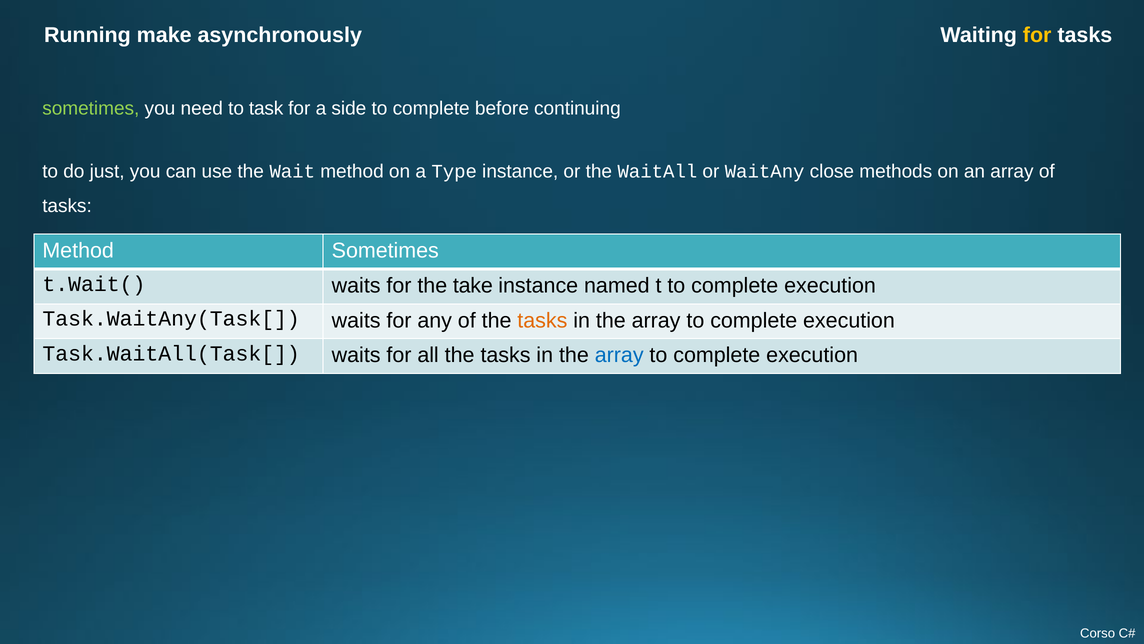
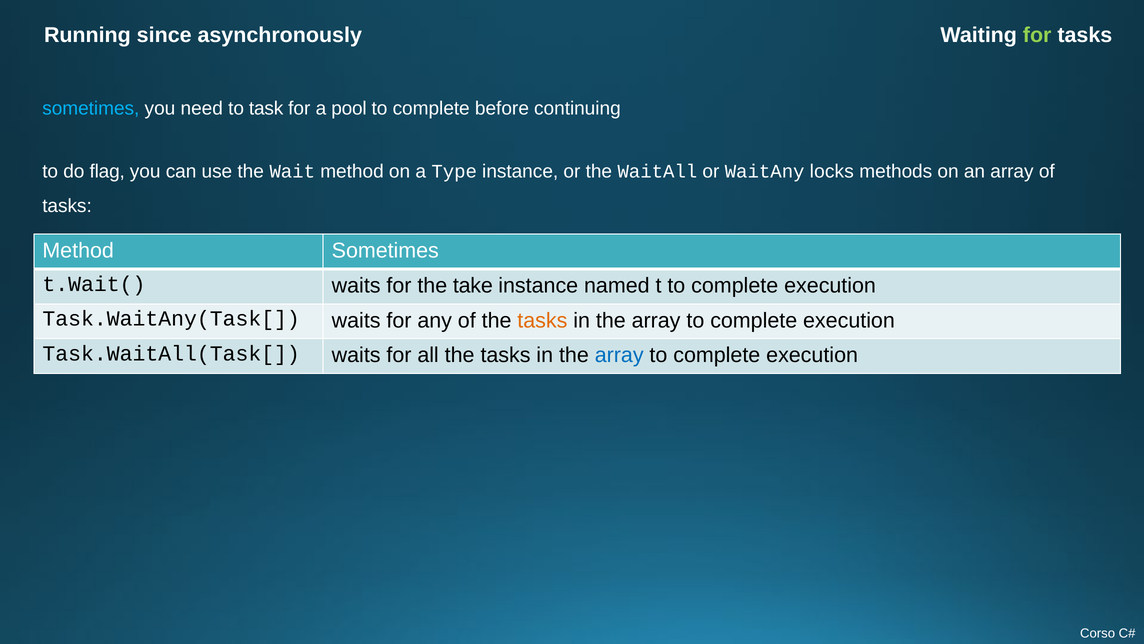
make: make -> since (164, 35)
for colour: yellow -> light green (1037, 35)
sometimes colour: light green -> light blue (91, 109)
side: side -> pool (349, 109)
just: just -> flag (107, 171)
close: close -> locks (832, 171)
